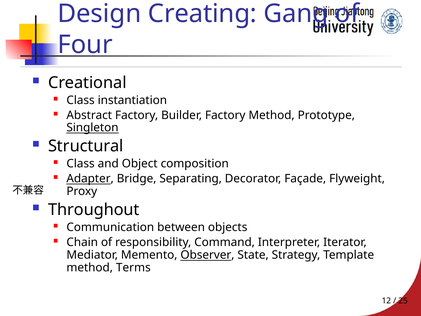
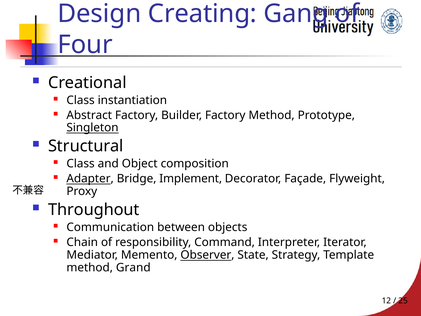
Separating: Separating -> Implement (191, 179)
Terms: Terms -> Grand (133, 267)
